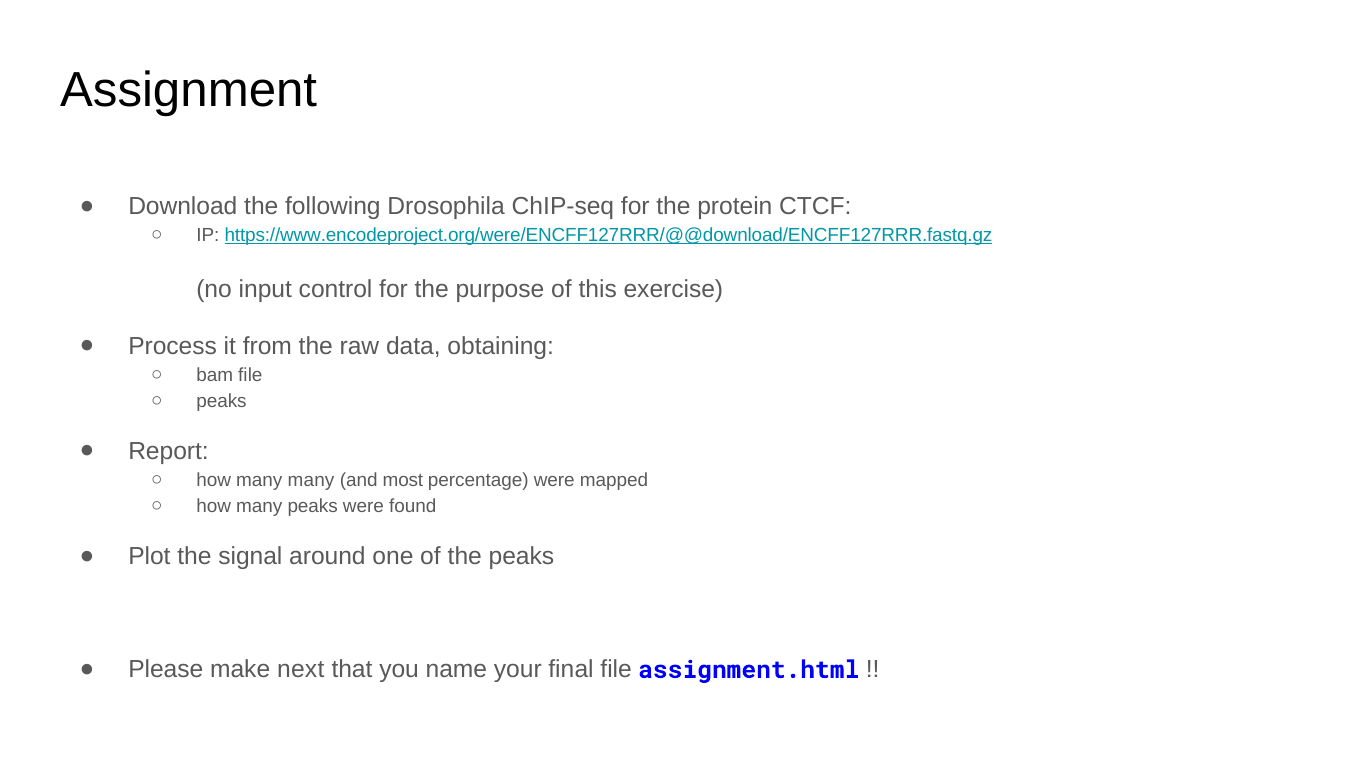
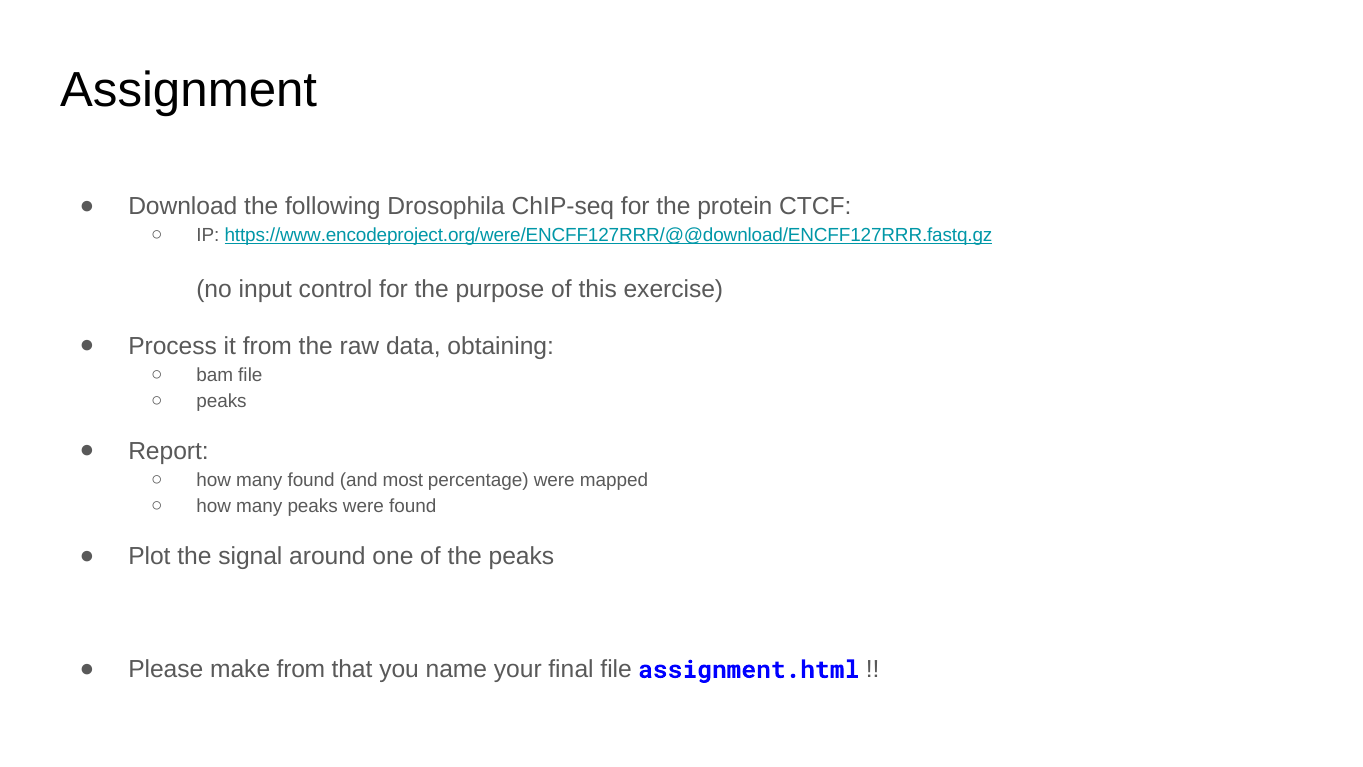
many many: many -> found (311, 480)
make next: next -> from (301, 669)
